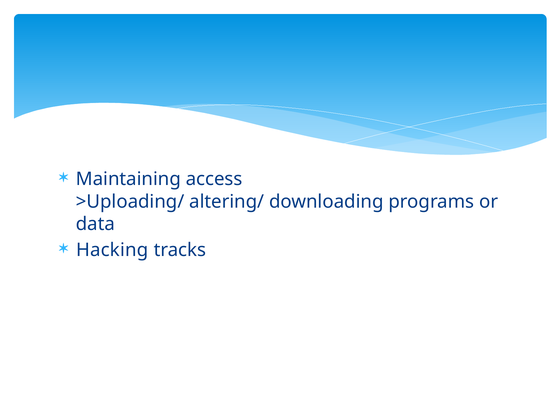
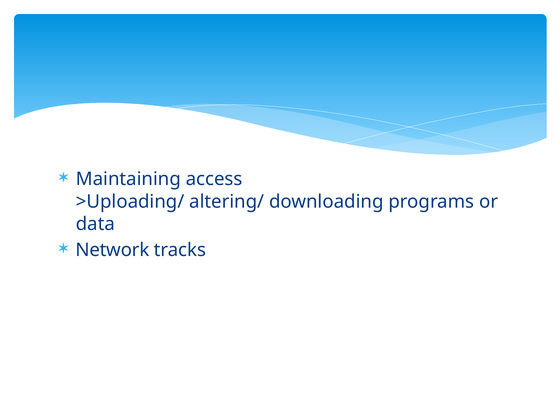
Hacking: Hacking -> Network (112, 250)
